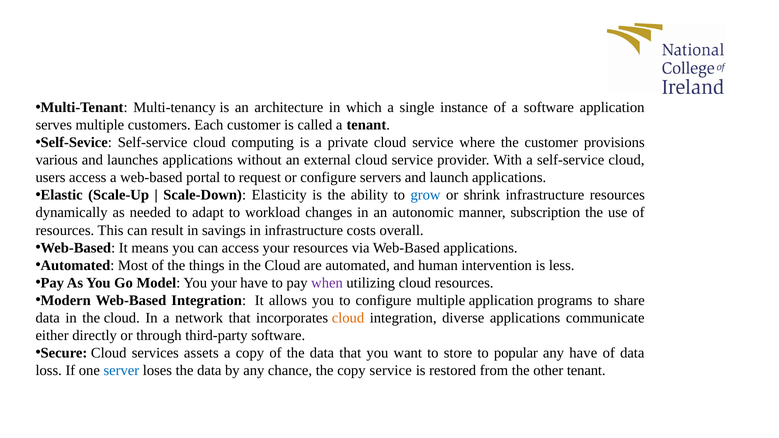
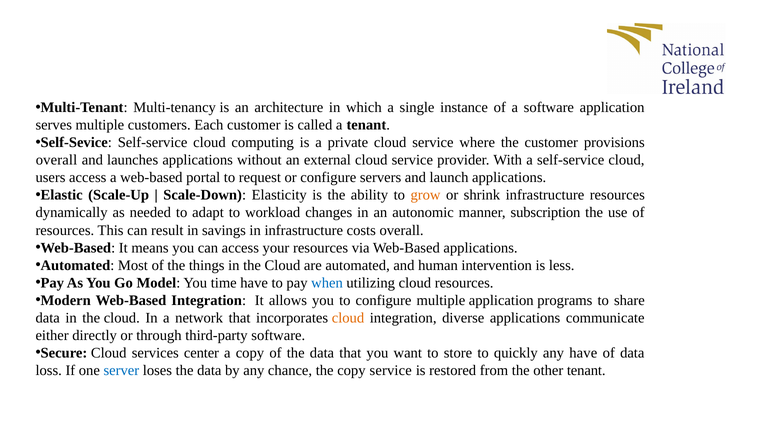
various: various -> overall (56, 160)
grow colour: blue -> orange (426, 195)
You your: your -> time (224, 283)
when colour: purple -> blue (327, 283)
assets: assets -> center (201, 353)
popular: popular -> quickly (516, 353)
